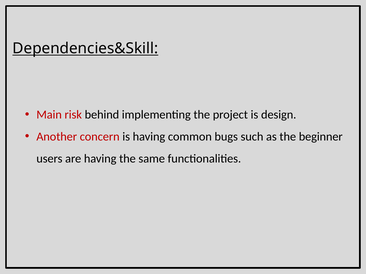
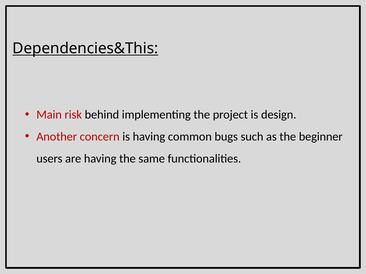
Dependencies&Skill: Dependencies&Skill -> Dependencies&This (85, 48)
